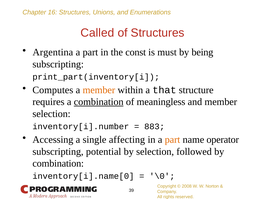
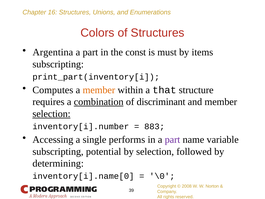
Called: Called -> Colors (97, 33)
being: being -> items (202, 52)
meaningless: meaningless -> discriminant (161, 102)
selection underline: none -> present (51, 114)
affecting: affecting -> performs (127, 139)
part colour: orange -> purple (172, 139)
operator: operator -> variable (223, 139)
combination: combination -> determining (58, 163)
